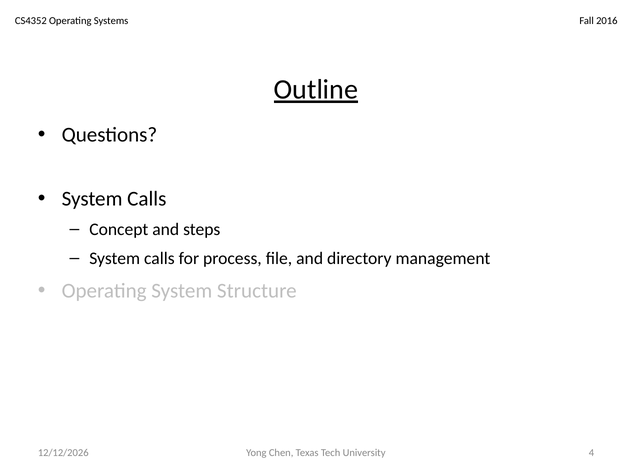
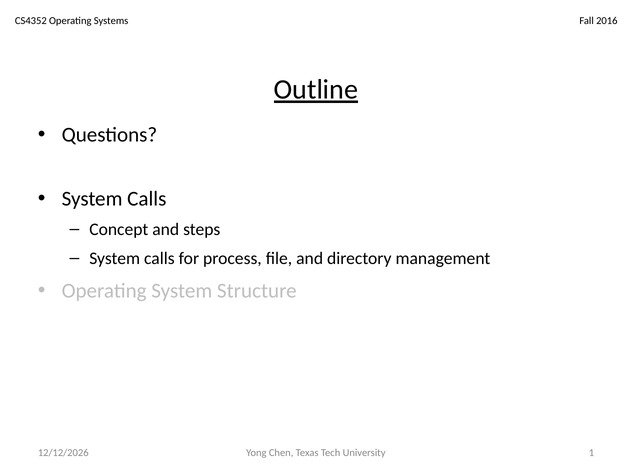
4: 4 -> 1 (591, 453)
